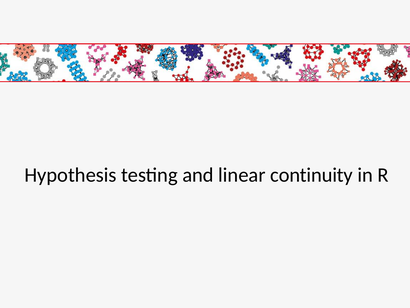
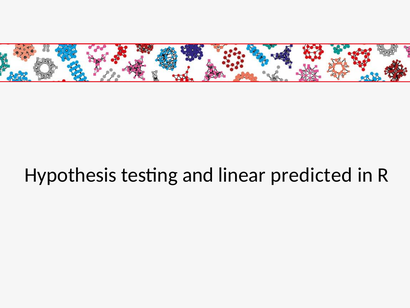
continuity: continuity -> predicted (311, 175)
